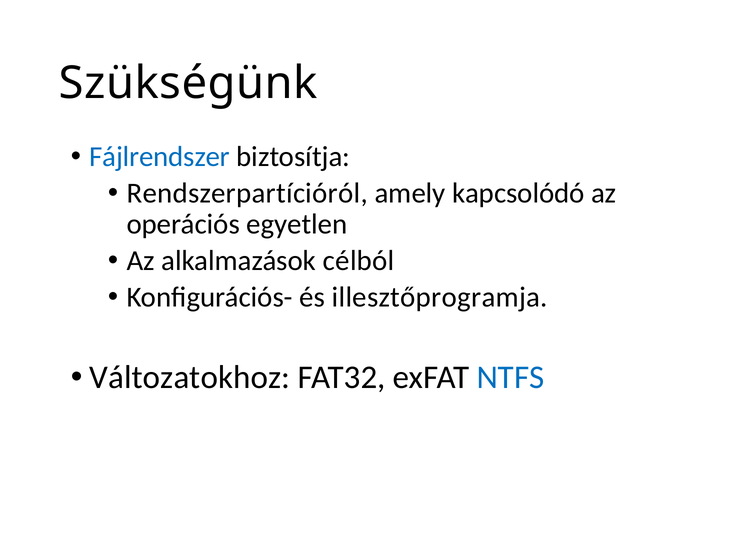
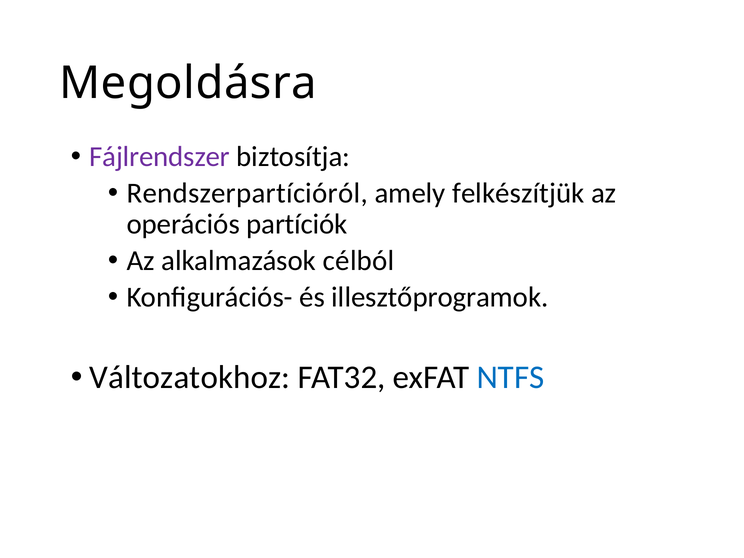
Szükségünk: Szükségünk -> Megoldásra (188, 83)
Fájlrendszer colour: blue -> purple (160, 157)
kapcsolódó: kapcsolódó -> felkészítjük (518, 193)
egyetlen: egyetlen -> partíciók (297, 224)
illesztőprogramja: illesztőprogramja -> illesztőprogramok (440, 297)
